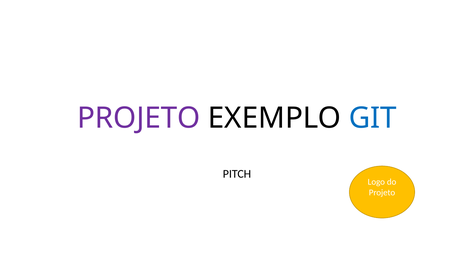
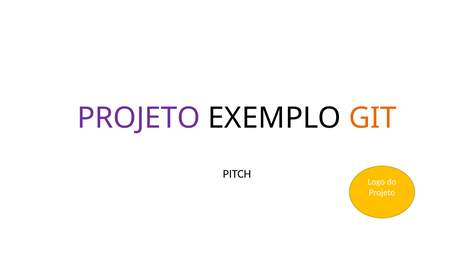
GIT colour: blue -> orange (373, 118)
